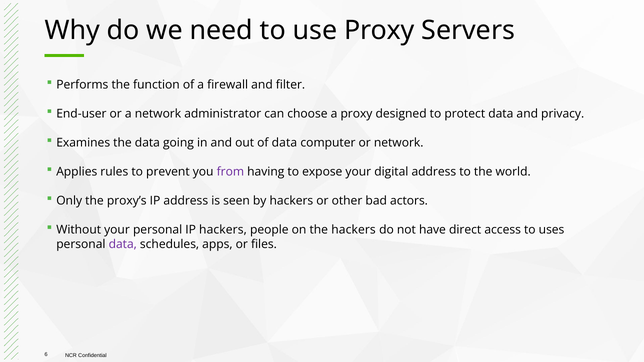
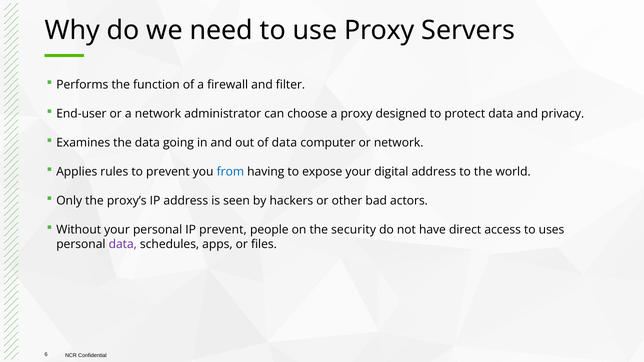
from colour: purple -> blue (230, 172)
IP hackers: hackers -> prevent (223, 230)
the hackers: hackers -> security (354, 230)
